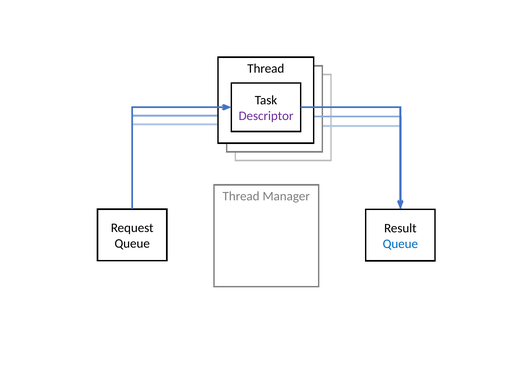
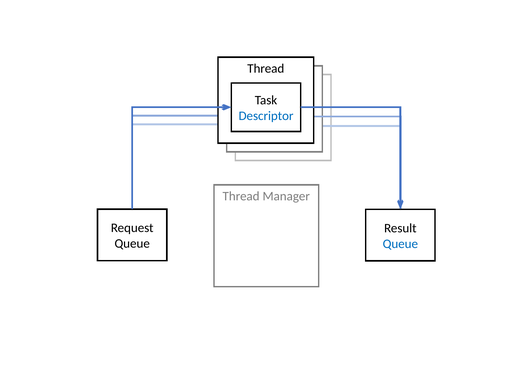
Descriptor colour: purple -> blue (266, 116)
